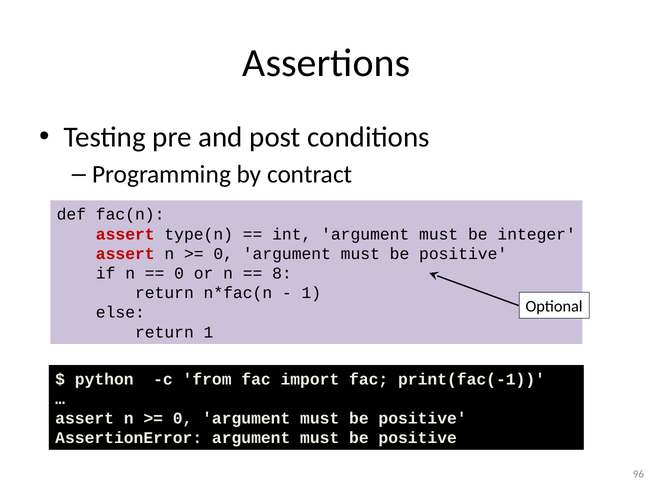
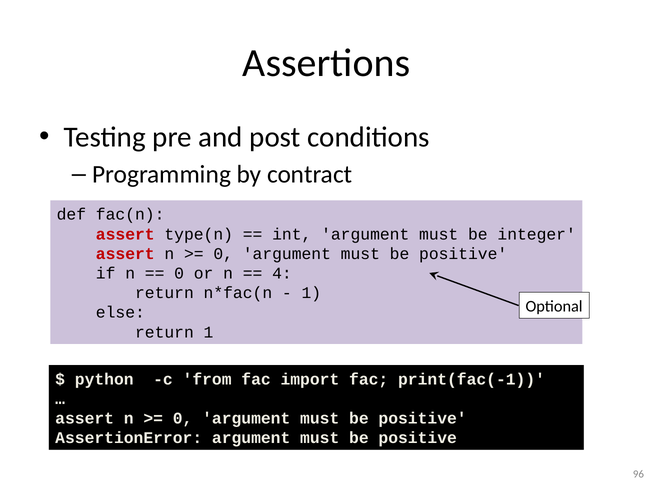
8: 8 -> 4 (282, 273)
